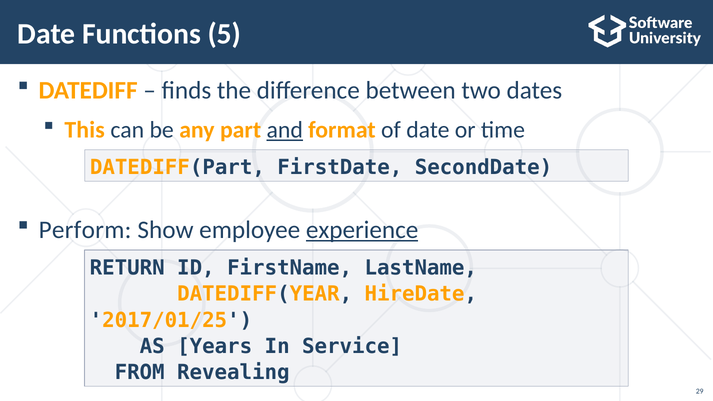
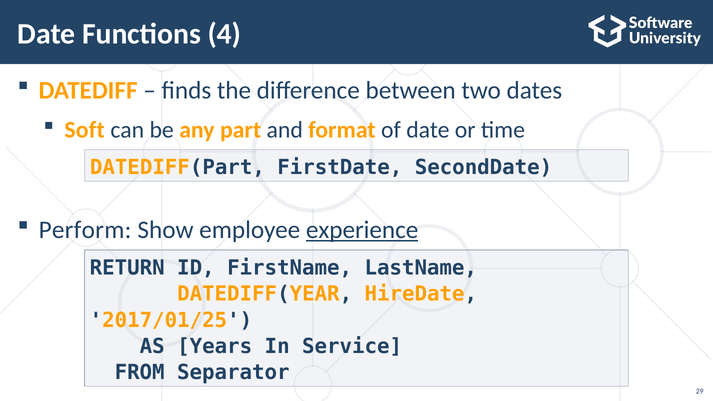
5: 5 -> 4 (224, 34)
This: This -> Soft (85, 130)
and underline: present -> none (285, 130)
Revealing: Revealing -> Separator (233, 373)
